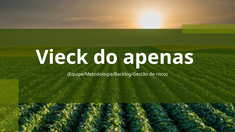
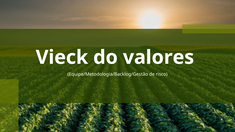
apenas: apenas -> valores (159, 57)
